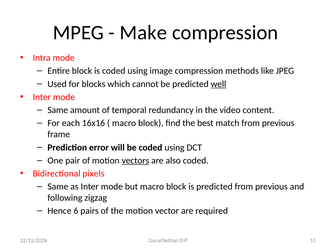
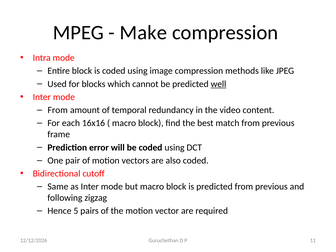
Same: Same -> From (58, 110)
vectors underline: present -> none (135, 160)
pixels: pixels -> cutoff (94, 174)
6: 6 -> 5 (76, 211)
